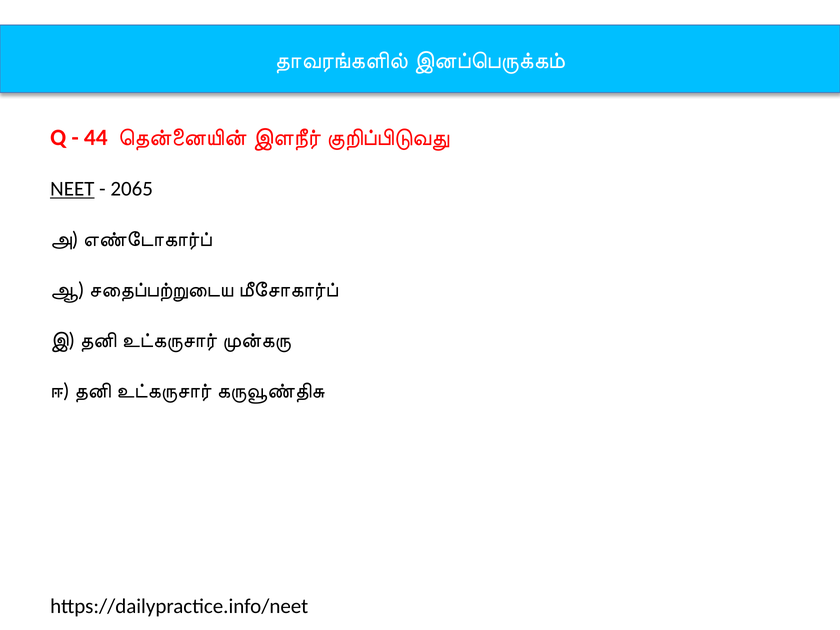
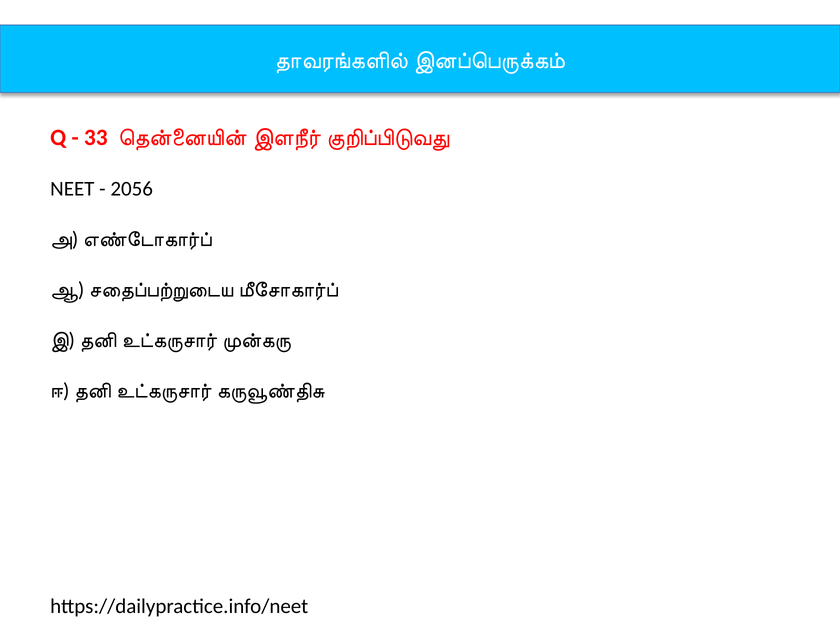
44: 44 -> 33 (96, 137)
NEET underline: present -> none (72, 189)
2065: 2065 -> 2056 (132, 189)
